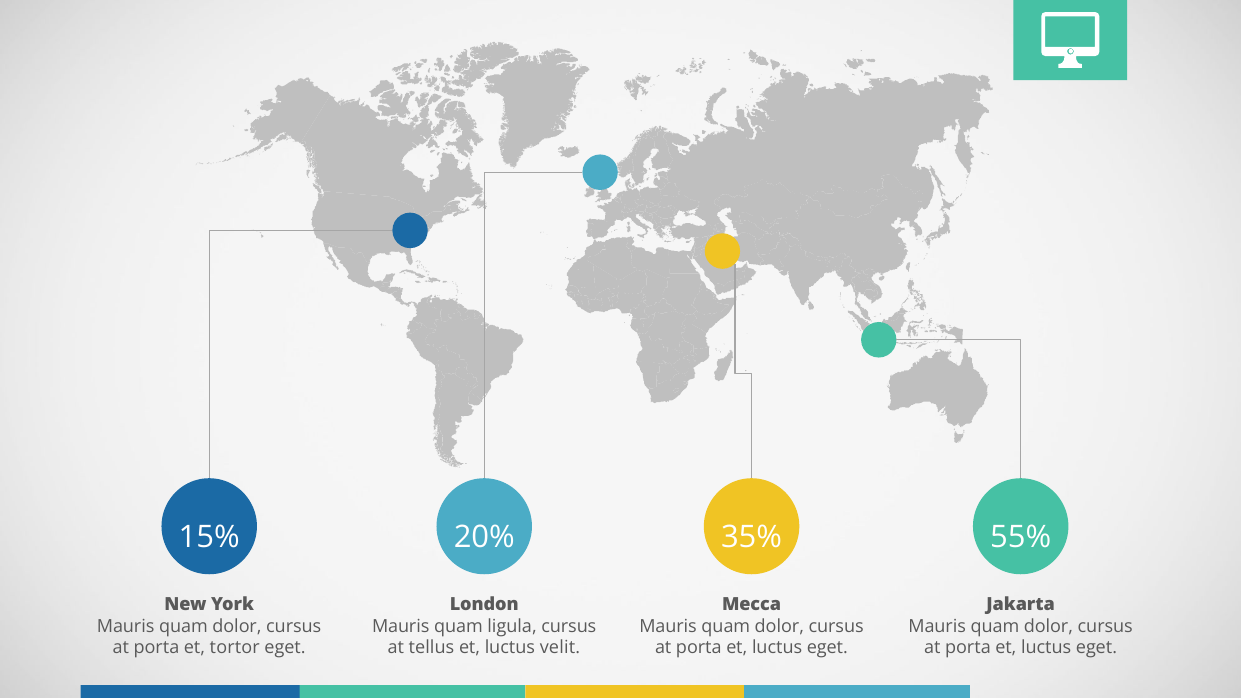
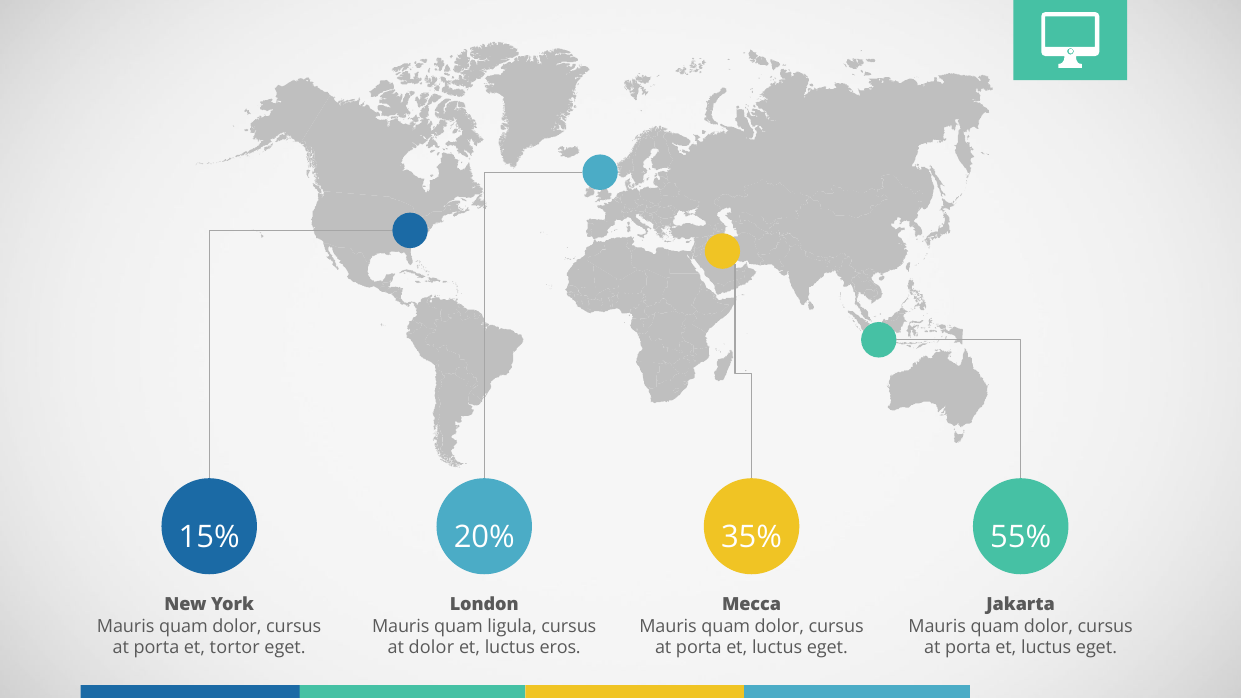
at tellus: tellus -> dolor (431, 648)
velit: velit -> eros (560, 648)
